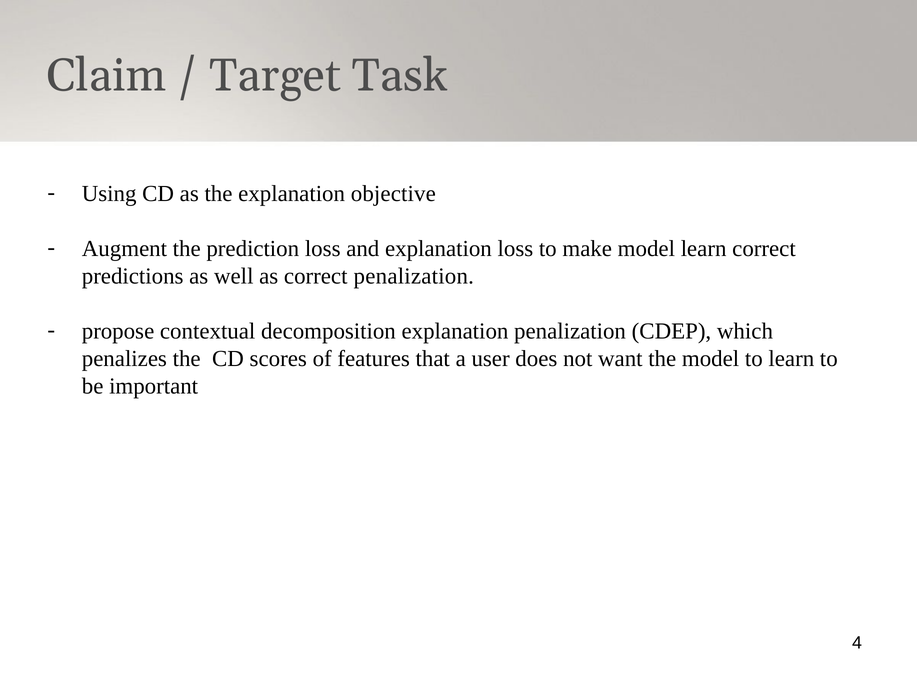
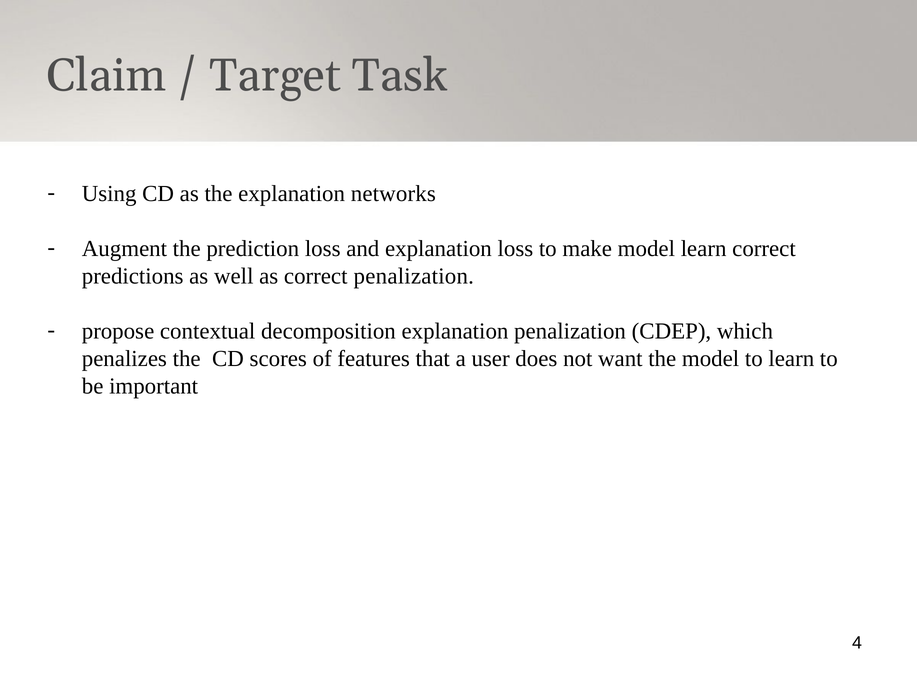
objective: objective -> networks (393, 194)
